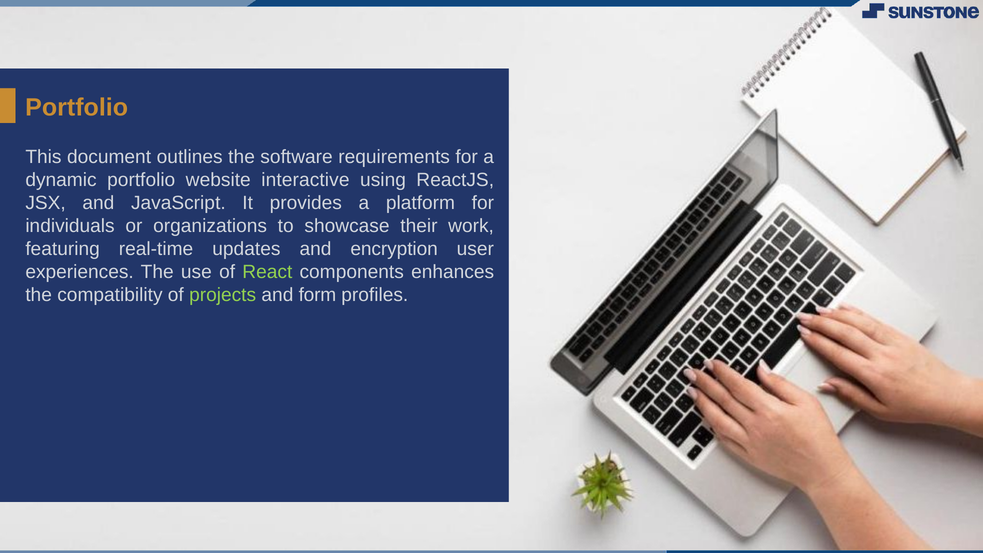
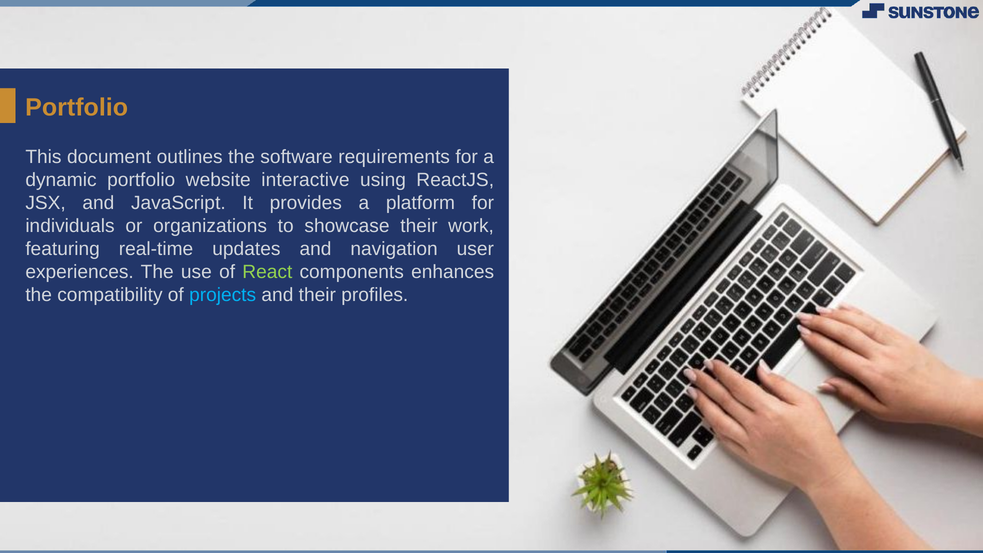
encryption: encryption -> navigation (394, 249)
projects colour: light green -> light blue (223, 295)
and form: form -> their (317, 295)
